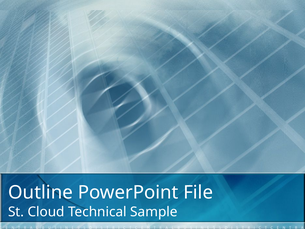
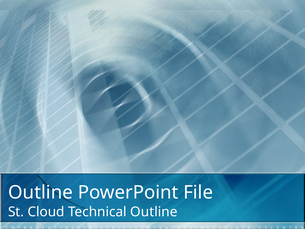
Technical Sample: Sample -> Outline (154, 212)
